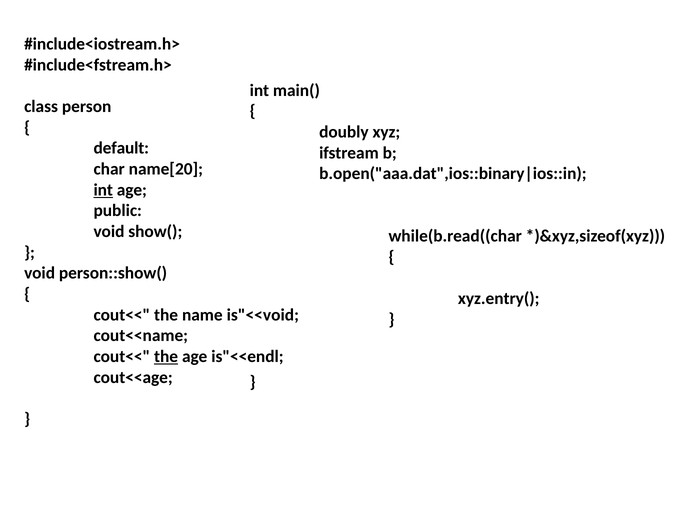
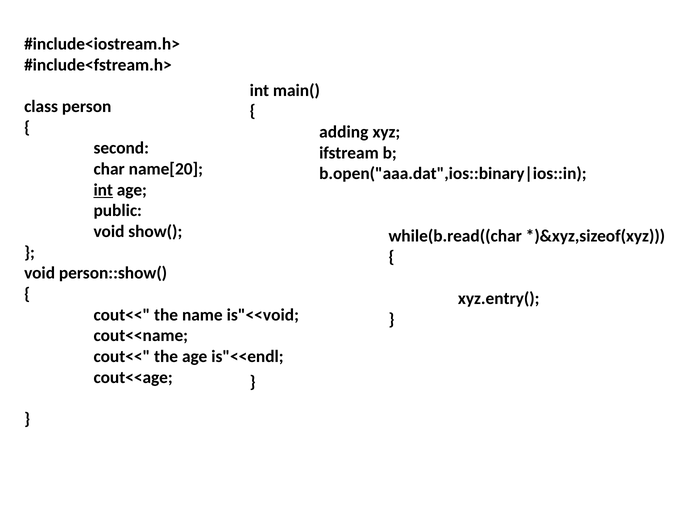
doubly: doubly -> adding (344, 132)
default: default -> second (121, 148)
the underline: present -> none (166, 356)
